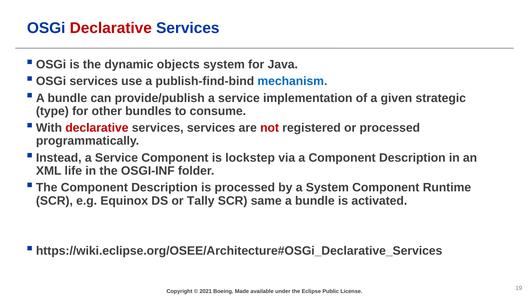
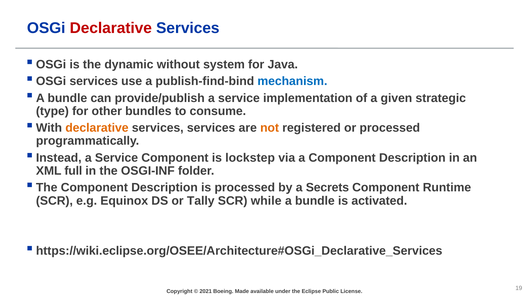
objects: objects -> without (178, 64)
declarative colour: red -> orange (97, 128)
not colour: red -> orange (270, 128)
life: life -> full (73, 171)
a System: System -> Secrets (327, 187)
same: same -> while (266, 200)
